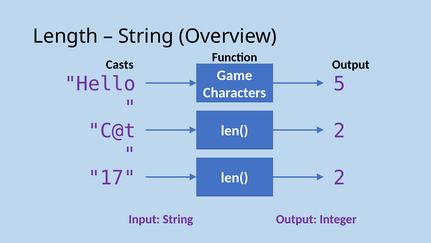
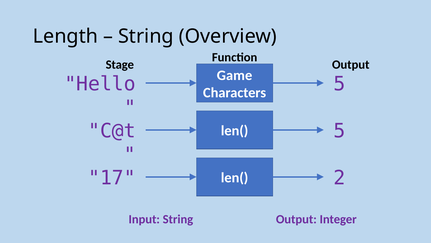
Casts: Casts -> Stage (120, 65)
2: 2 -> 5 (339, 131)
